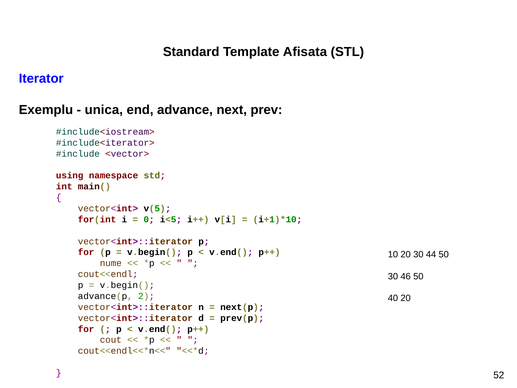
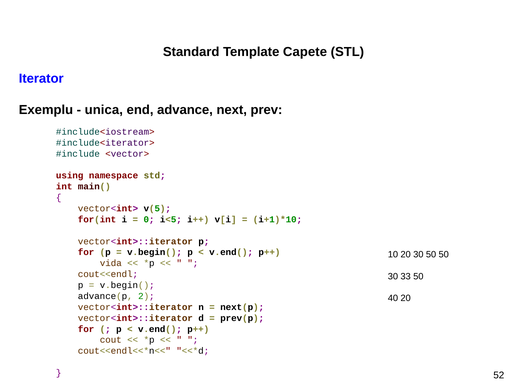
Afisata: Afisata -> Capete (305, 52)
30 44: 44 -> 50 (431, 254)
nume: nume -> vida (111, 263)
46: 46 -> 33 (406, 276)
